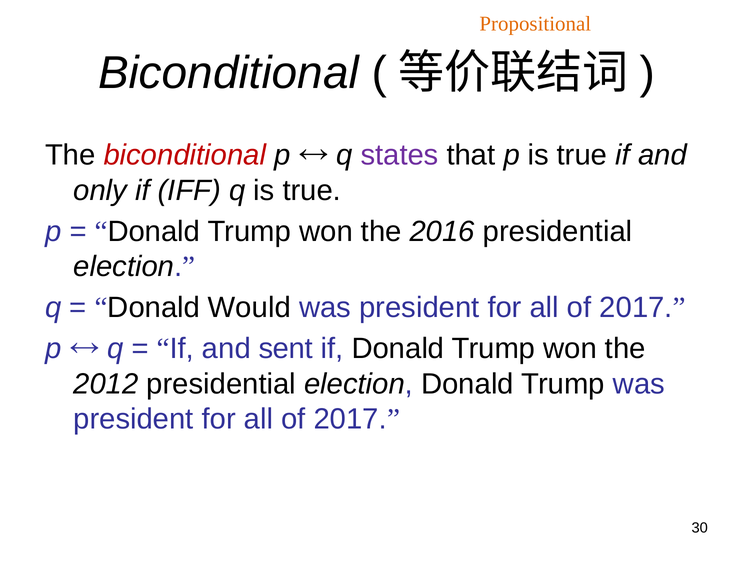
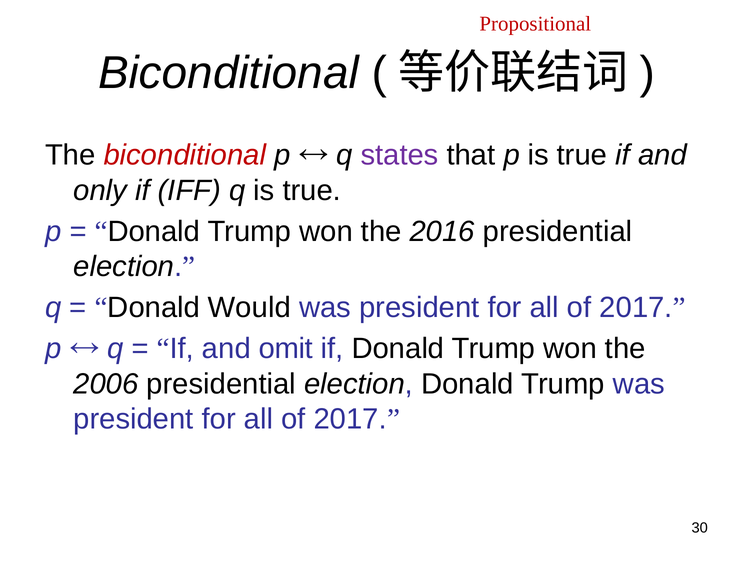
Propositional colour: orange -> red (535, 24)
sent: sent -> omit (286, 349)
2012: 2012 -> 2006 (106, 384)
